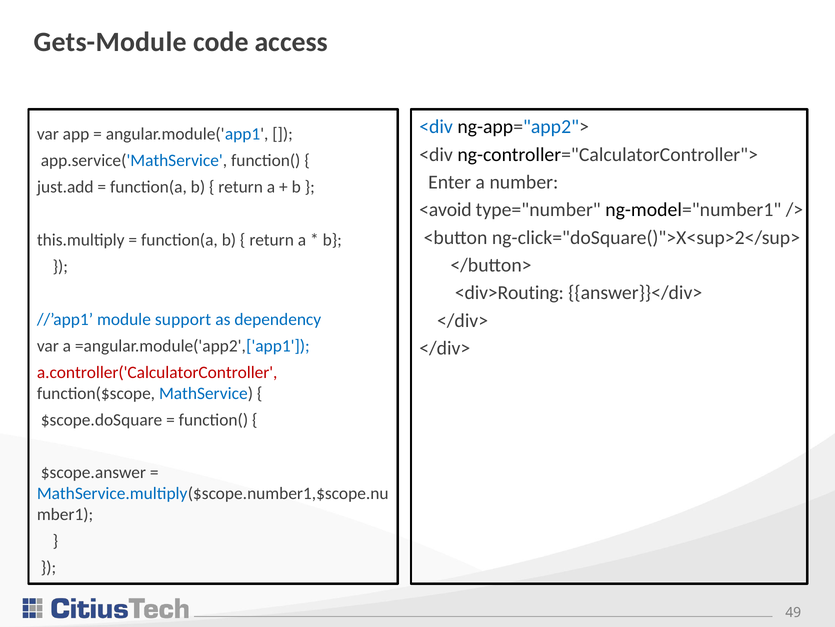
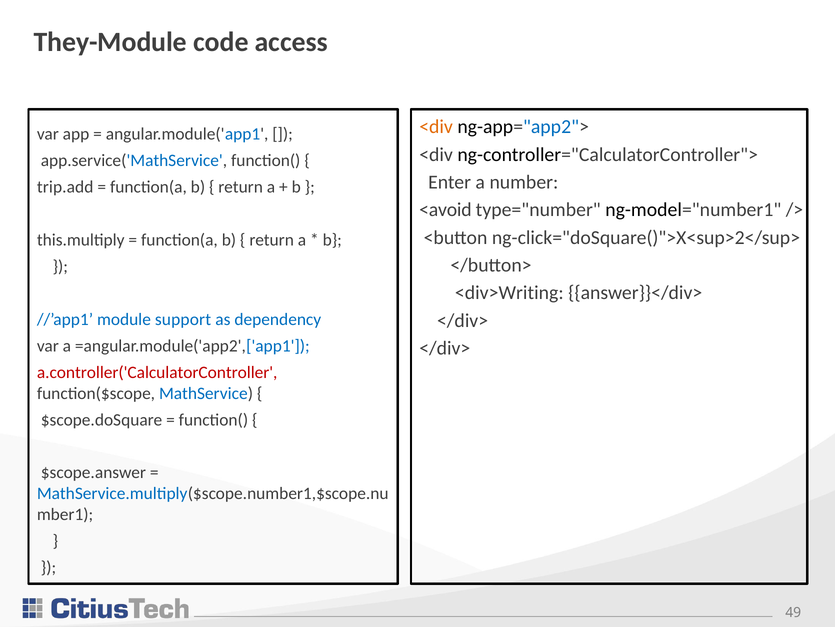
Gets-Module: Gets-Module -> They-Module (110, 42)
<div colour: blue -> orange (436, 127)
just.add: just.add -> trip.add (65, 187)
<div>Routing: <div>Routing -> <div>Writing (509, 293)
